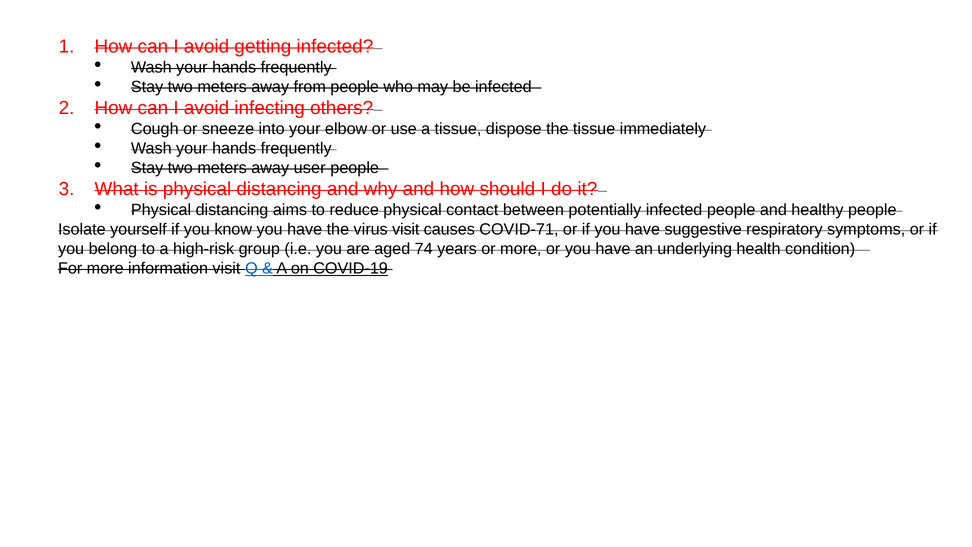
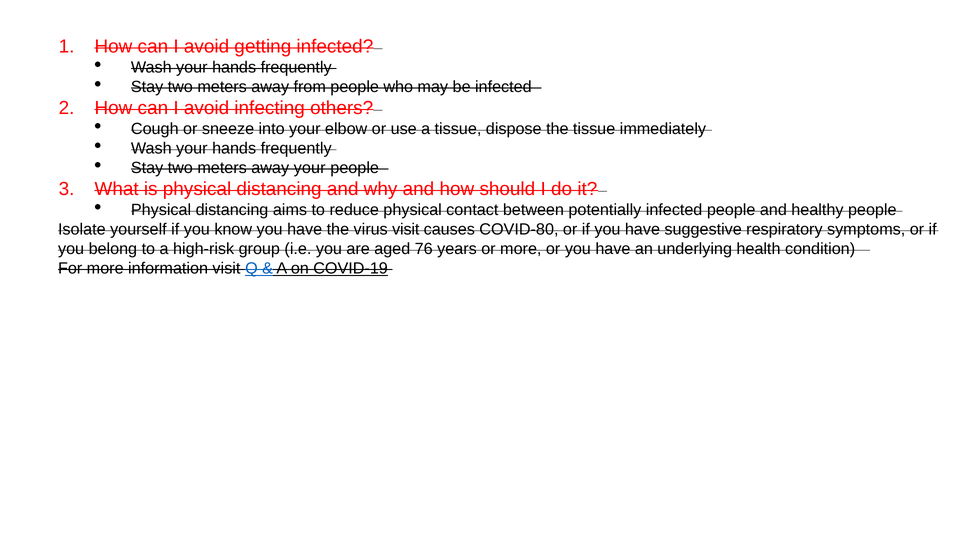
away user: user -> your (310, 168)
COVID-71: COVID-71 -> COVID-80 (519, 229)
74: 74 -> 76 (424, 249)
